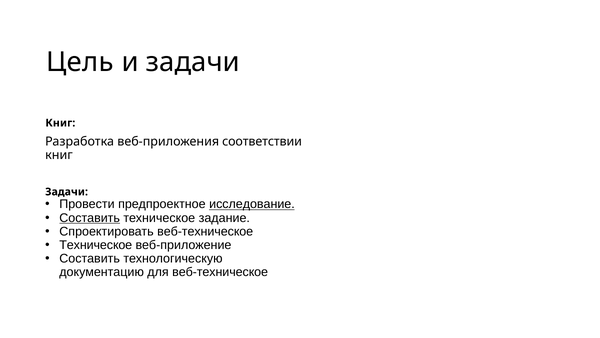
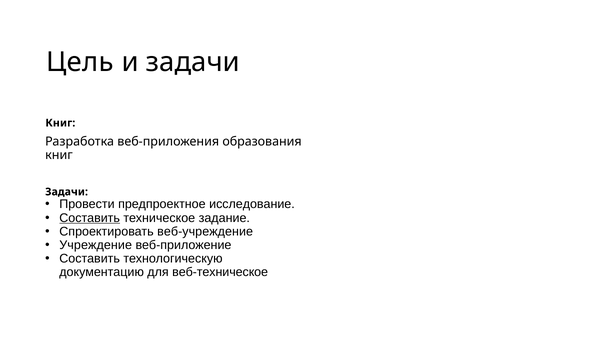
соответствии: соответствии -> образования (262, 142)
исследование underline: present -> none (252, 204)
Спроектировать веб-техническое: веб-техническое -> веб-учреждение (205, 231)
Техническое: Техническое -> Учреждение (96, 245)
